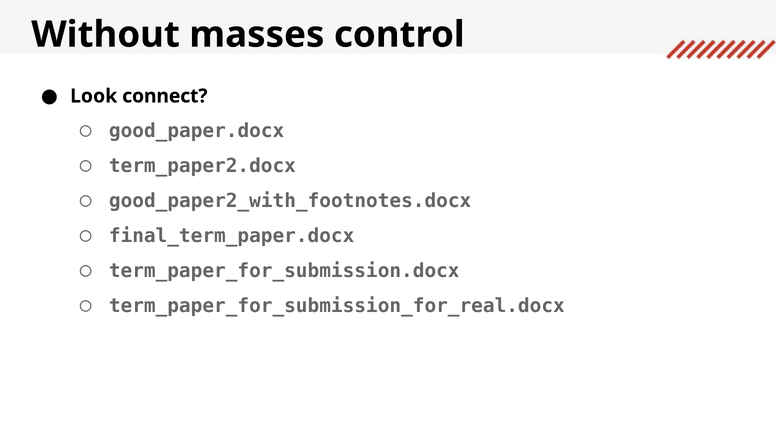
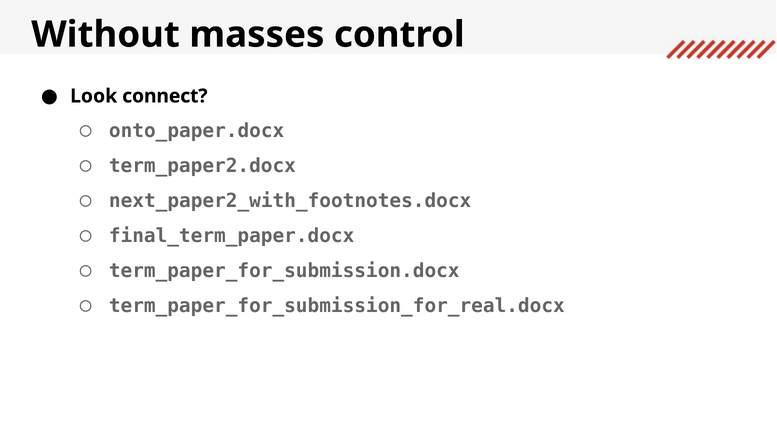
good_paper.docx: good_paper.docx -> onto_paper.docx (197, 131)
good_paper2_with_footnotes.docx: good_paper2_with_footnotes.docx -> next_paper2_with_footnotes.docx (290, 201)
